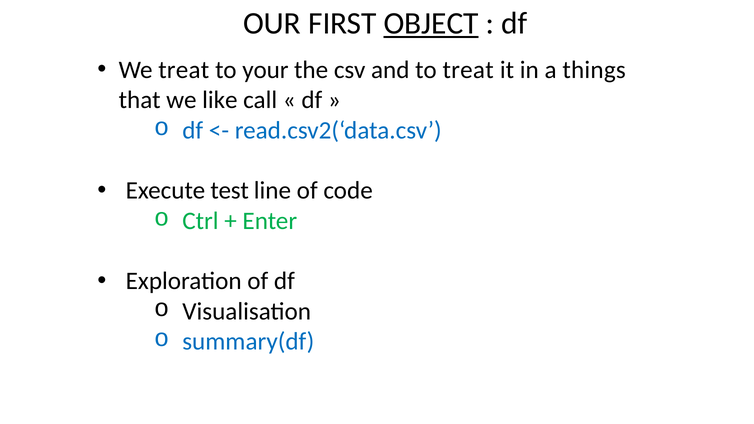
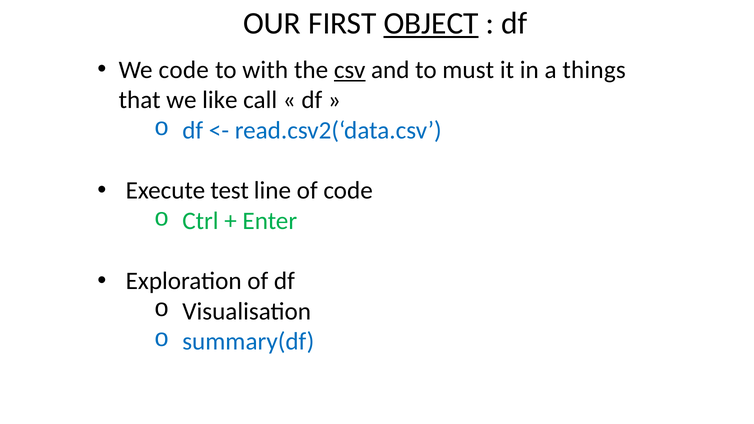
We treat: treat -> code (184, 70)
your: your -> with (265, 70)
csv underline: none -> present (350, 70)
to treat: treat -> must (468, 70)
